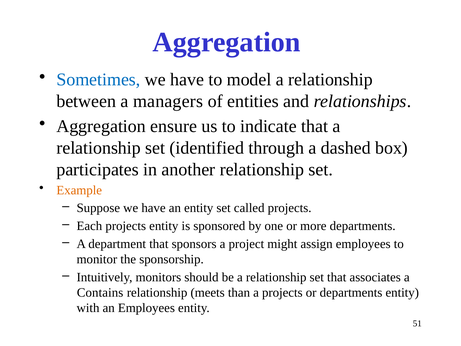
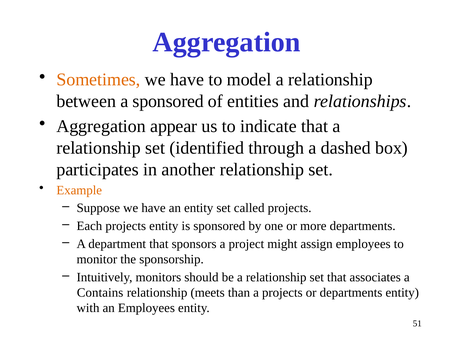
Sometimes colour: blue -> orange (98, 80)
a managers: managers -> sponsored (168, 101)
ensure: ensure -> appear (174, 126)
